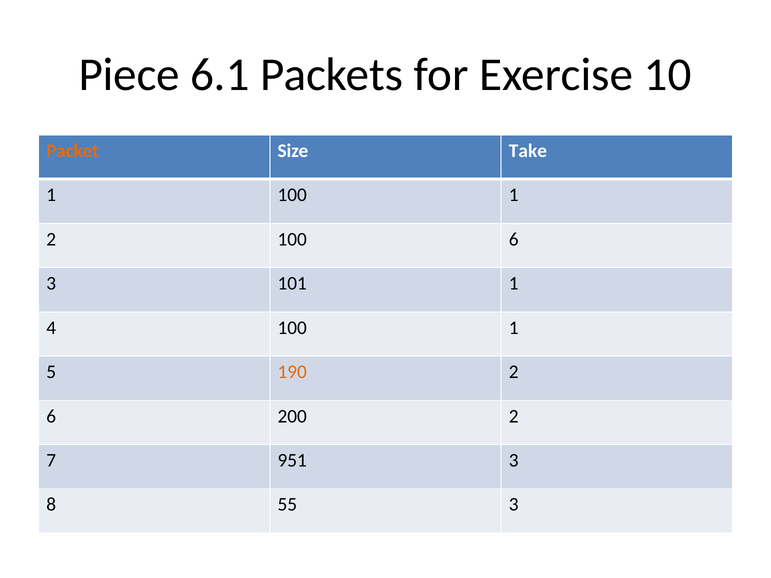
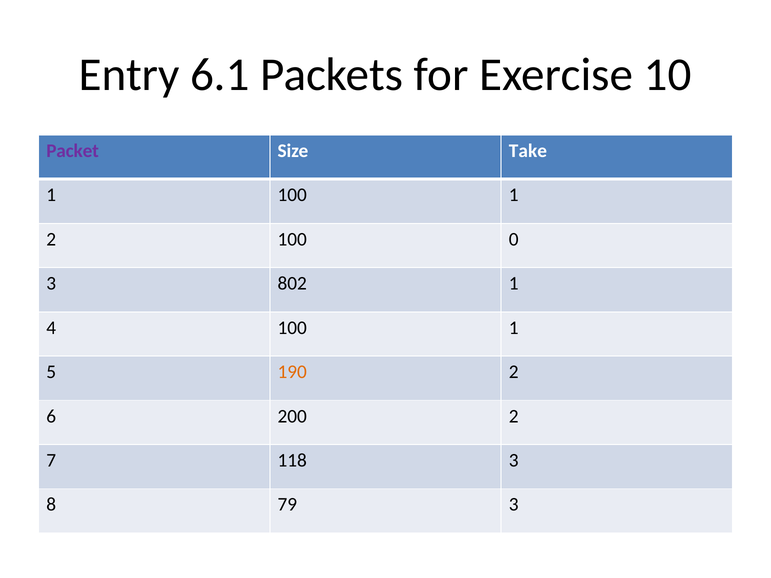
Piece: Piece -> Entry (129, 75)
Packet colour: orange -> purple (73, 151)
100 6: 6 -> 0 (514, 239)
101: 101 -> 802 (292, 284)
951: 951 -> 118 (292, 461)
55: 55 -> 79 (287, 505)
